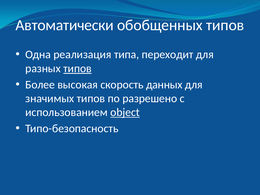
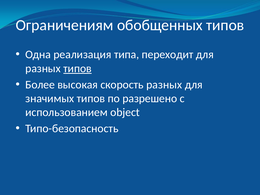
Автоматически: Автоматически -> Ограничениям (65, 25)
скорость данных: данных -> разных (164, 85)
object underline: present -> none (125, 112)
